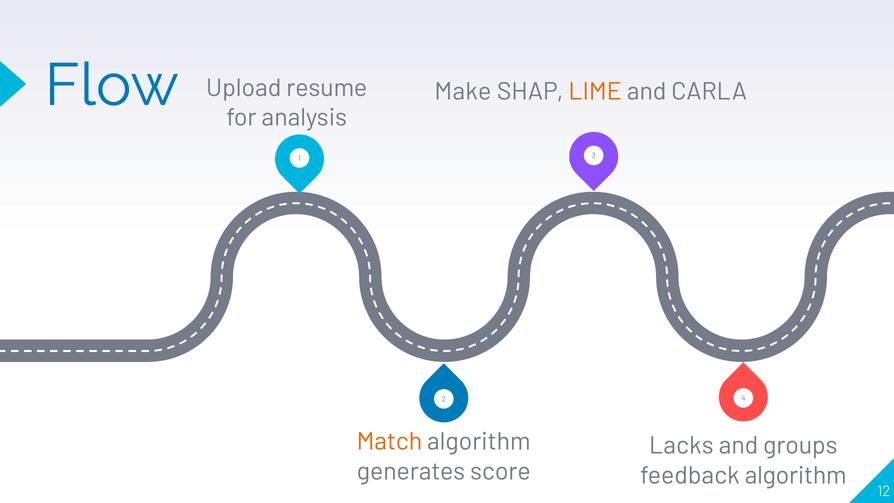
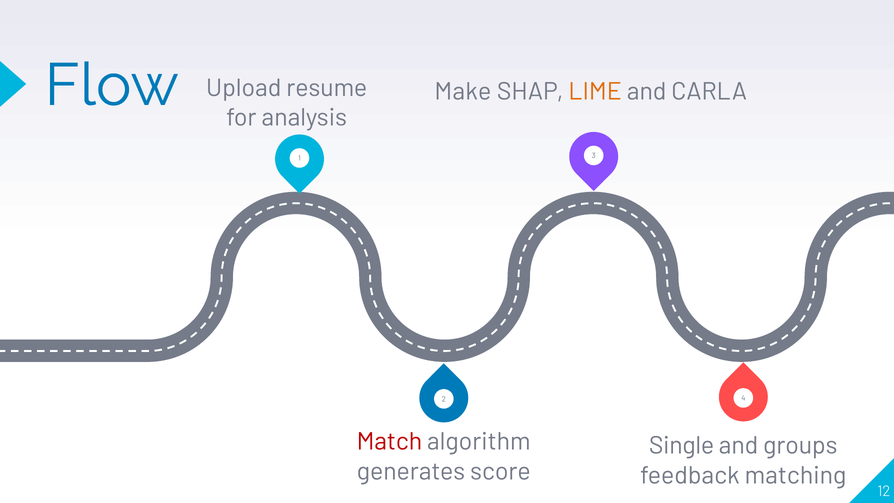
Match colour: orange -> red (389, 442)
Lacks: Lacks -> Single (682, 446)
feedback algorithm: algorithm -> matching (796, 475)
